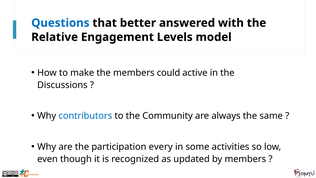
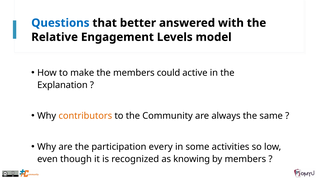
Discussions: Discussions -> Explanation (62, 85)
contributors colour: blue -> orange (85, 116)
updated: updated -> knowing (192, 159)
